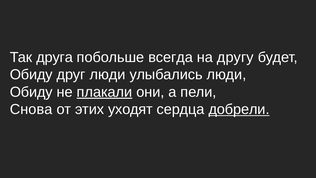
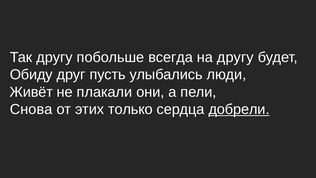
Так друга: друга -> другу (55, 57)
друг люди: люди -> пусть (108, 75)
Обиду: Обиду -> Живёт (31, 92)
плакали underline: present -> none (104, 92)
уходят: уходят -> только (130, 109)
